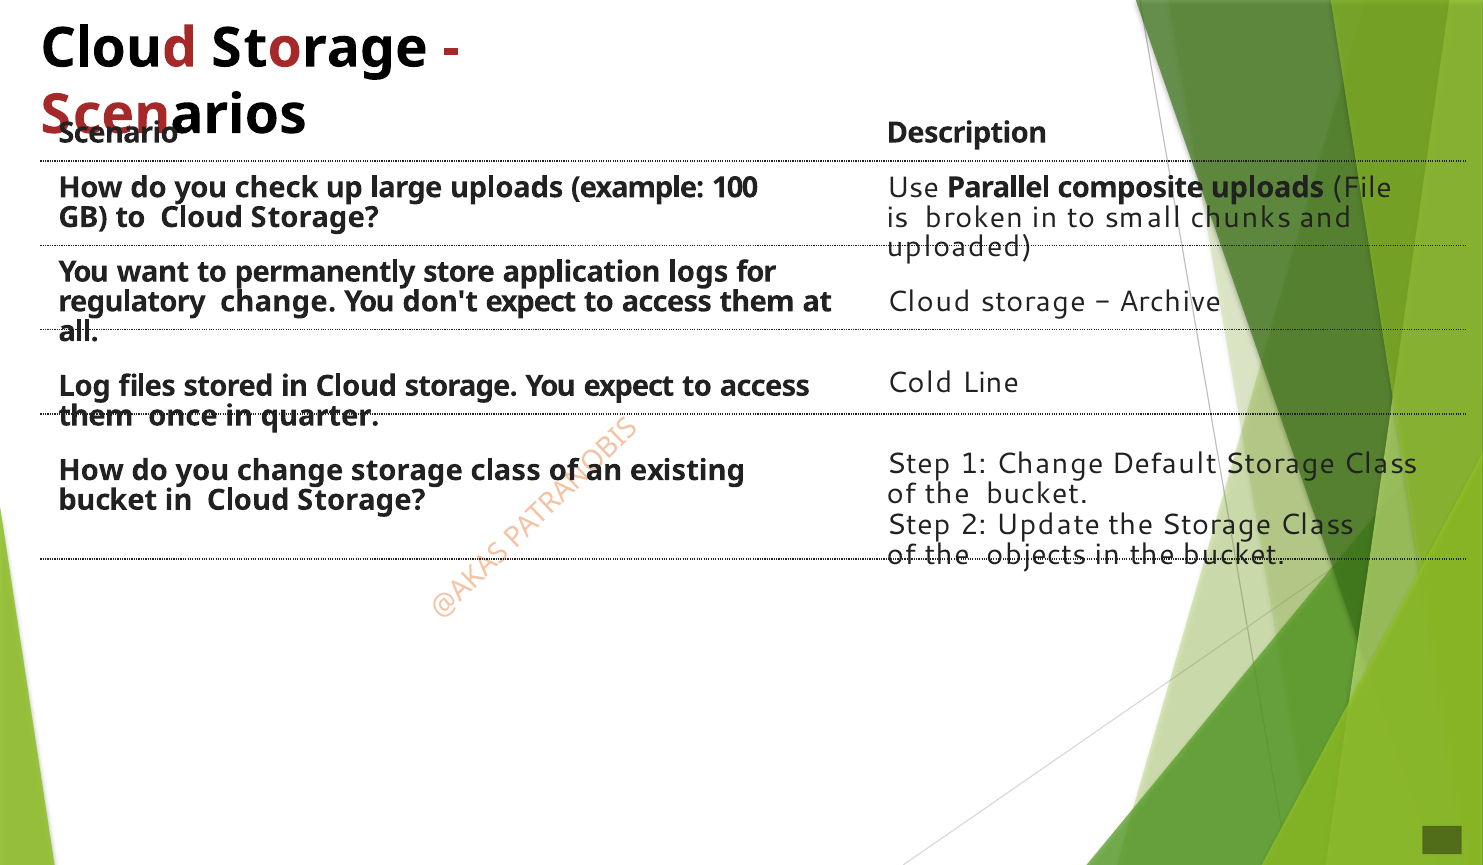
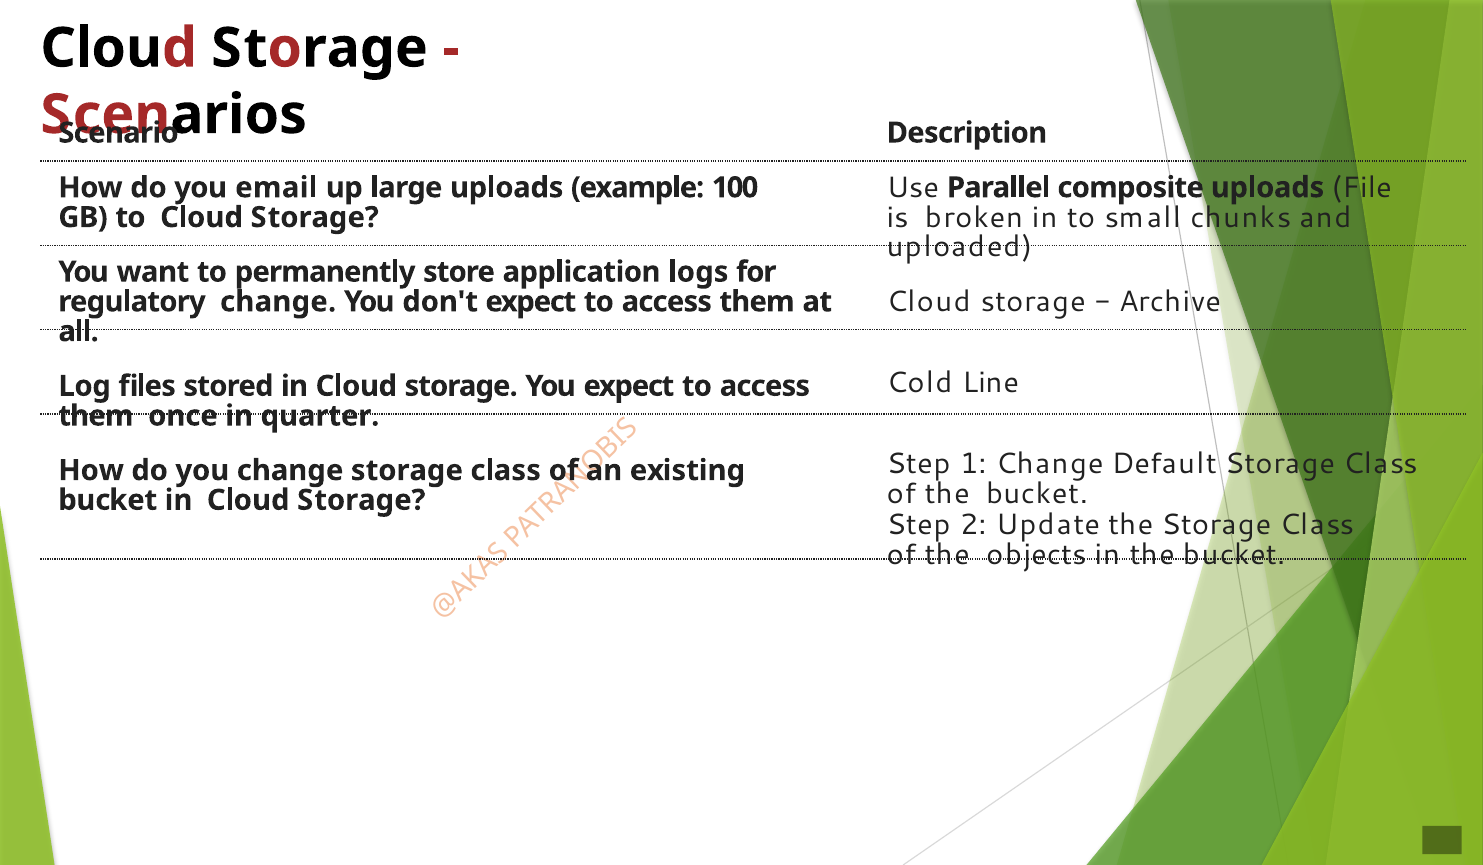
check: check -> email (276, 188)
